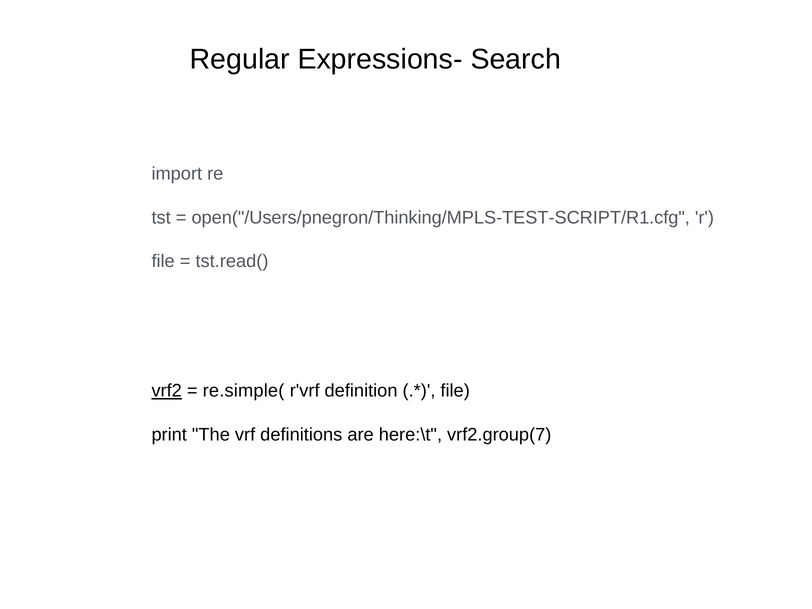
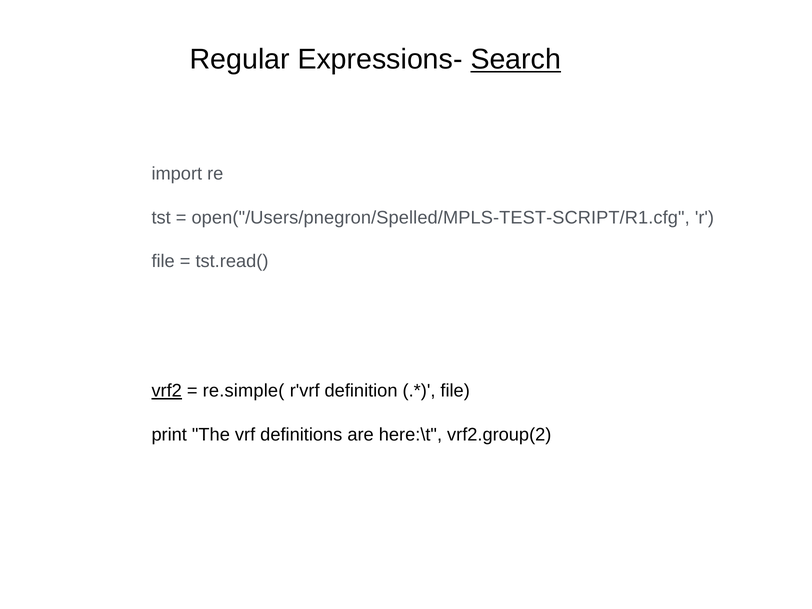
Search underline: none -> present (516, 59)
open("/Users/pnegron/Thinking/MPLS-TEST-SCRIPT/R1.cfg: open("/Users/pnegron/Thinking/MPLS-TEST-SCRIPT/R1.cfg -> open("/Users/pnegron/Spelled/MPLS-TEST-SCRIPT/R1.cfg (441, 218)
vrf2.group(7: vrf2.group(7 -> vrf2.group(2 (499, 435)
